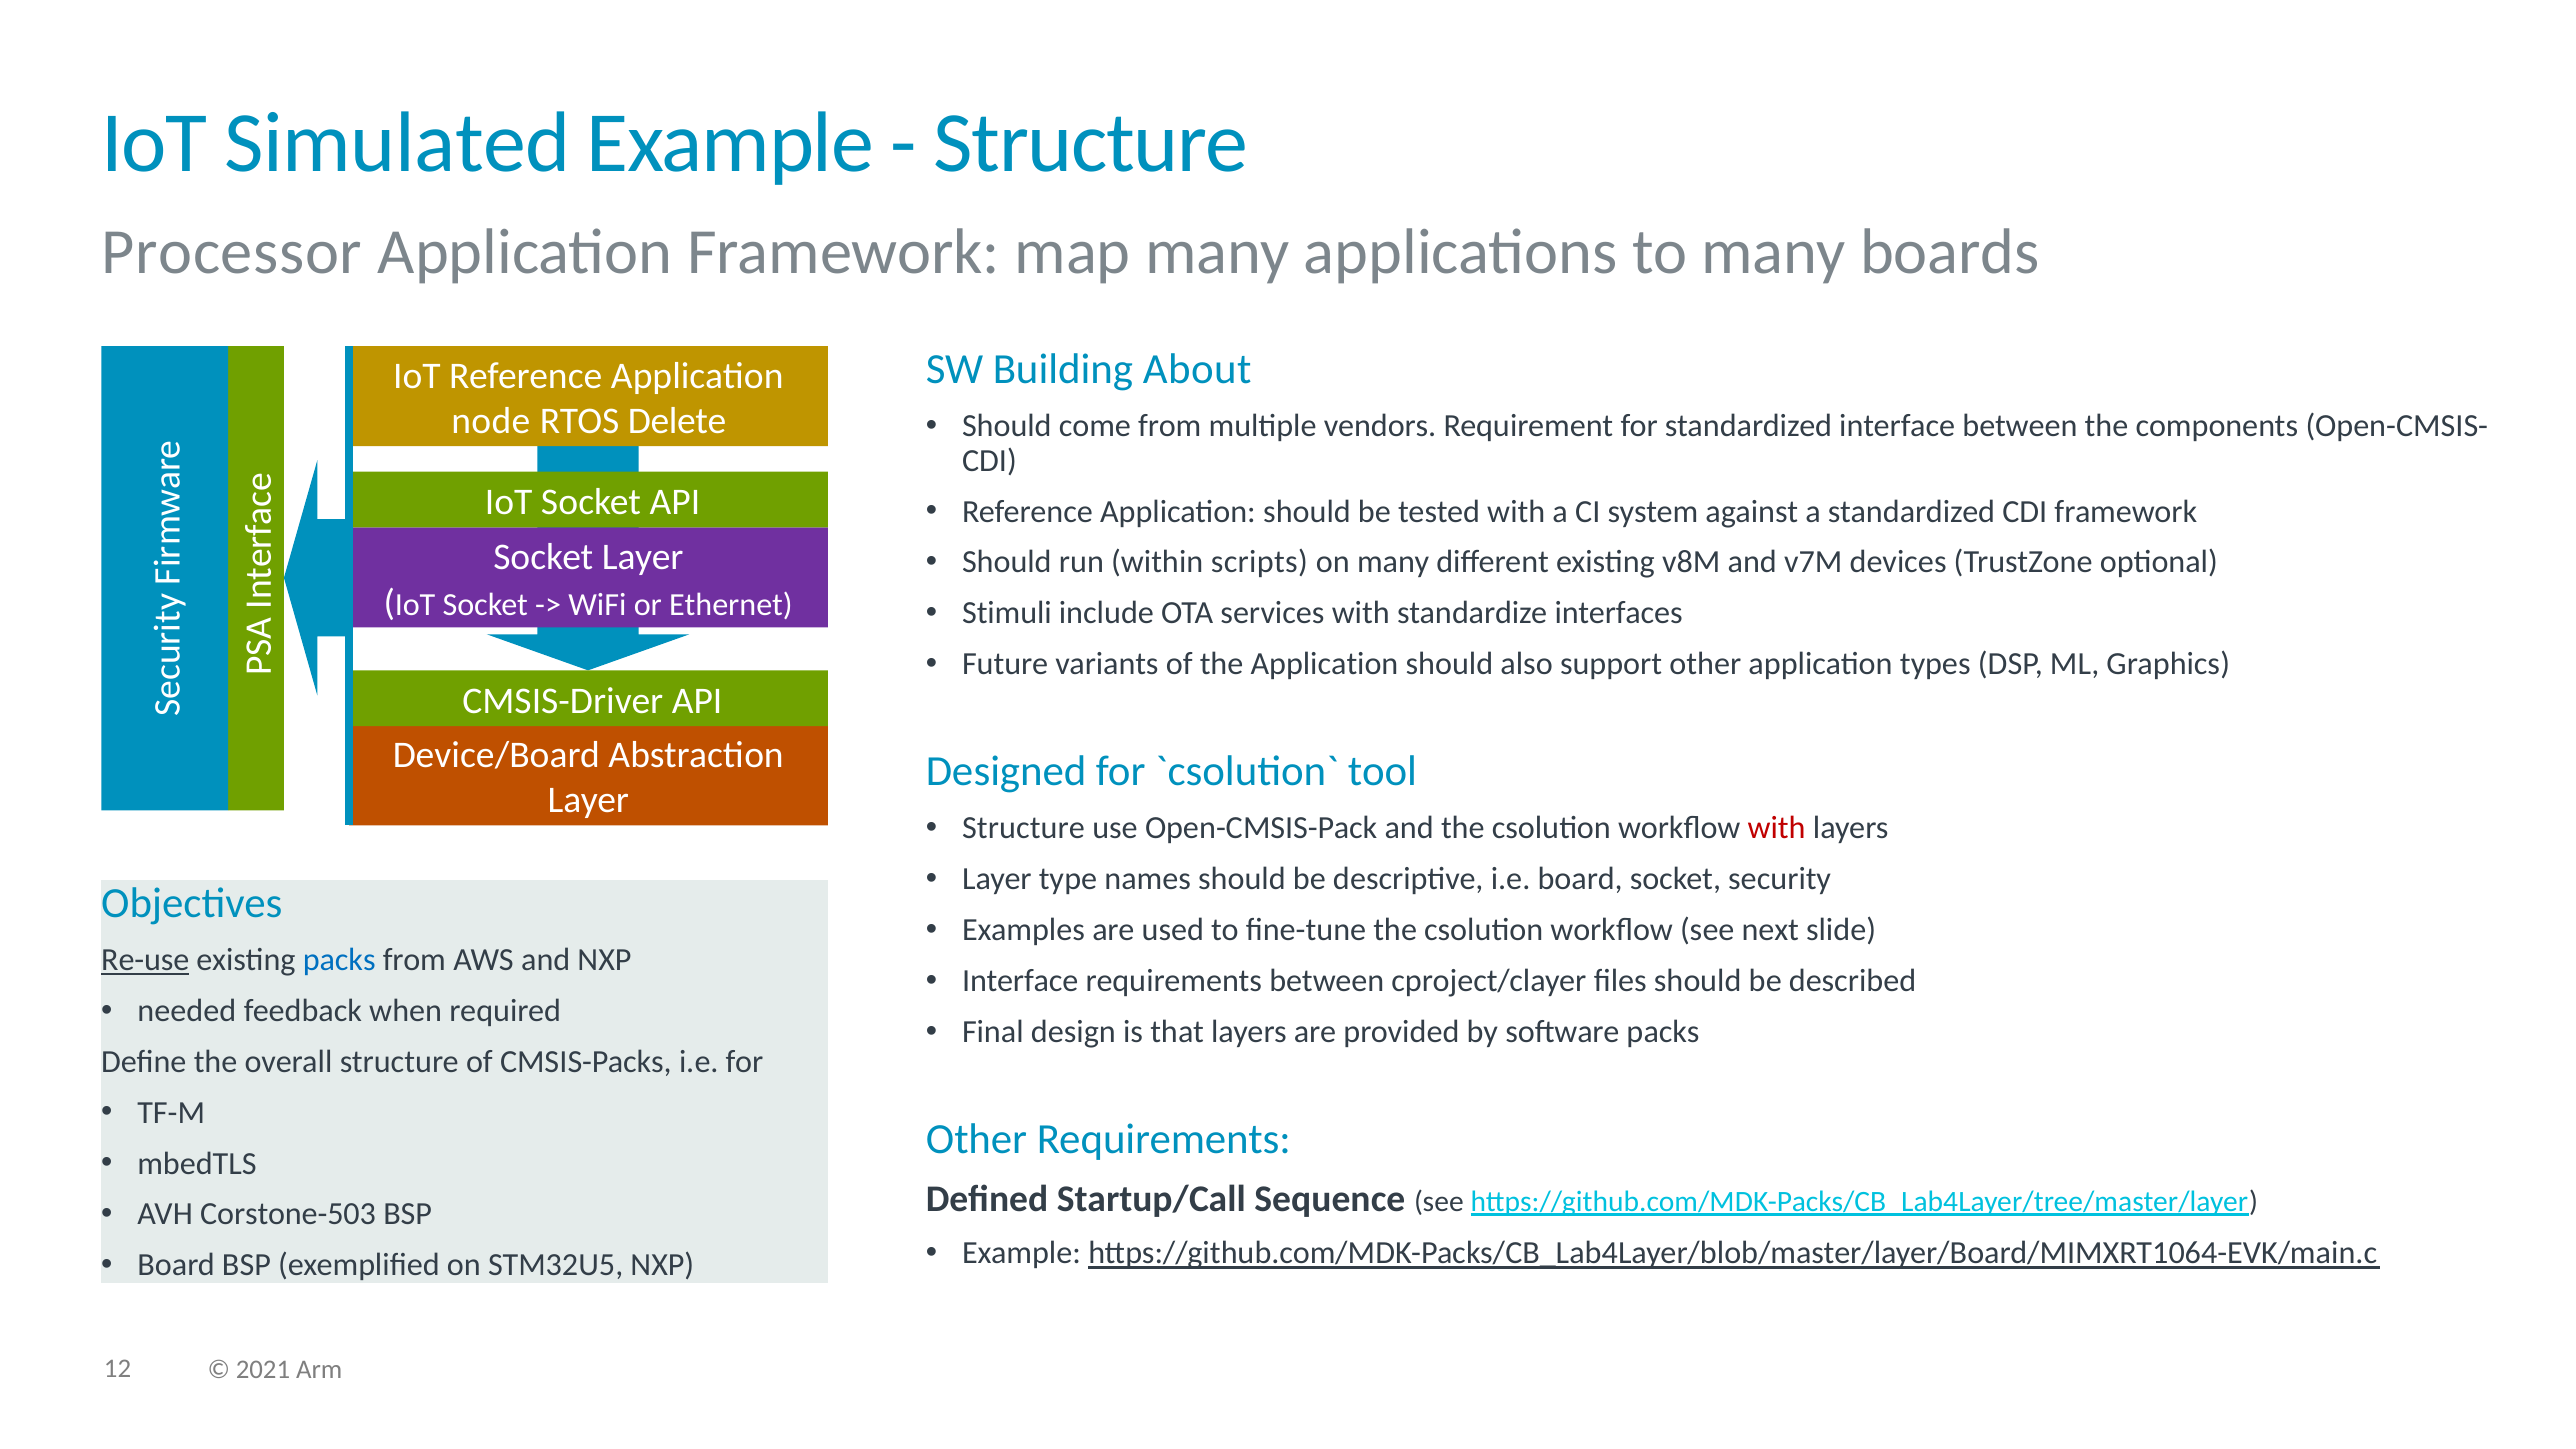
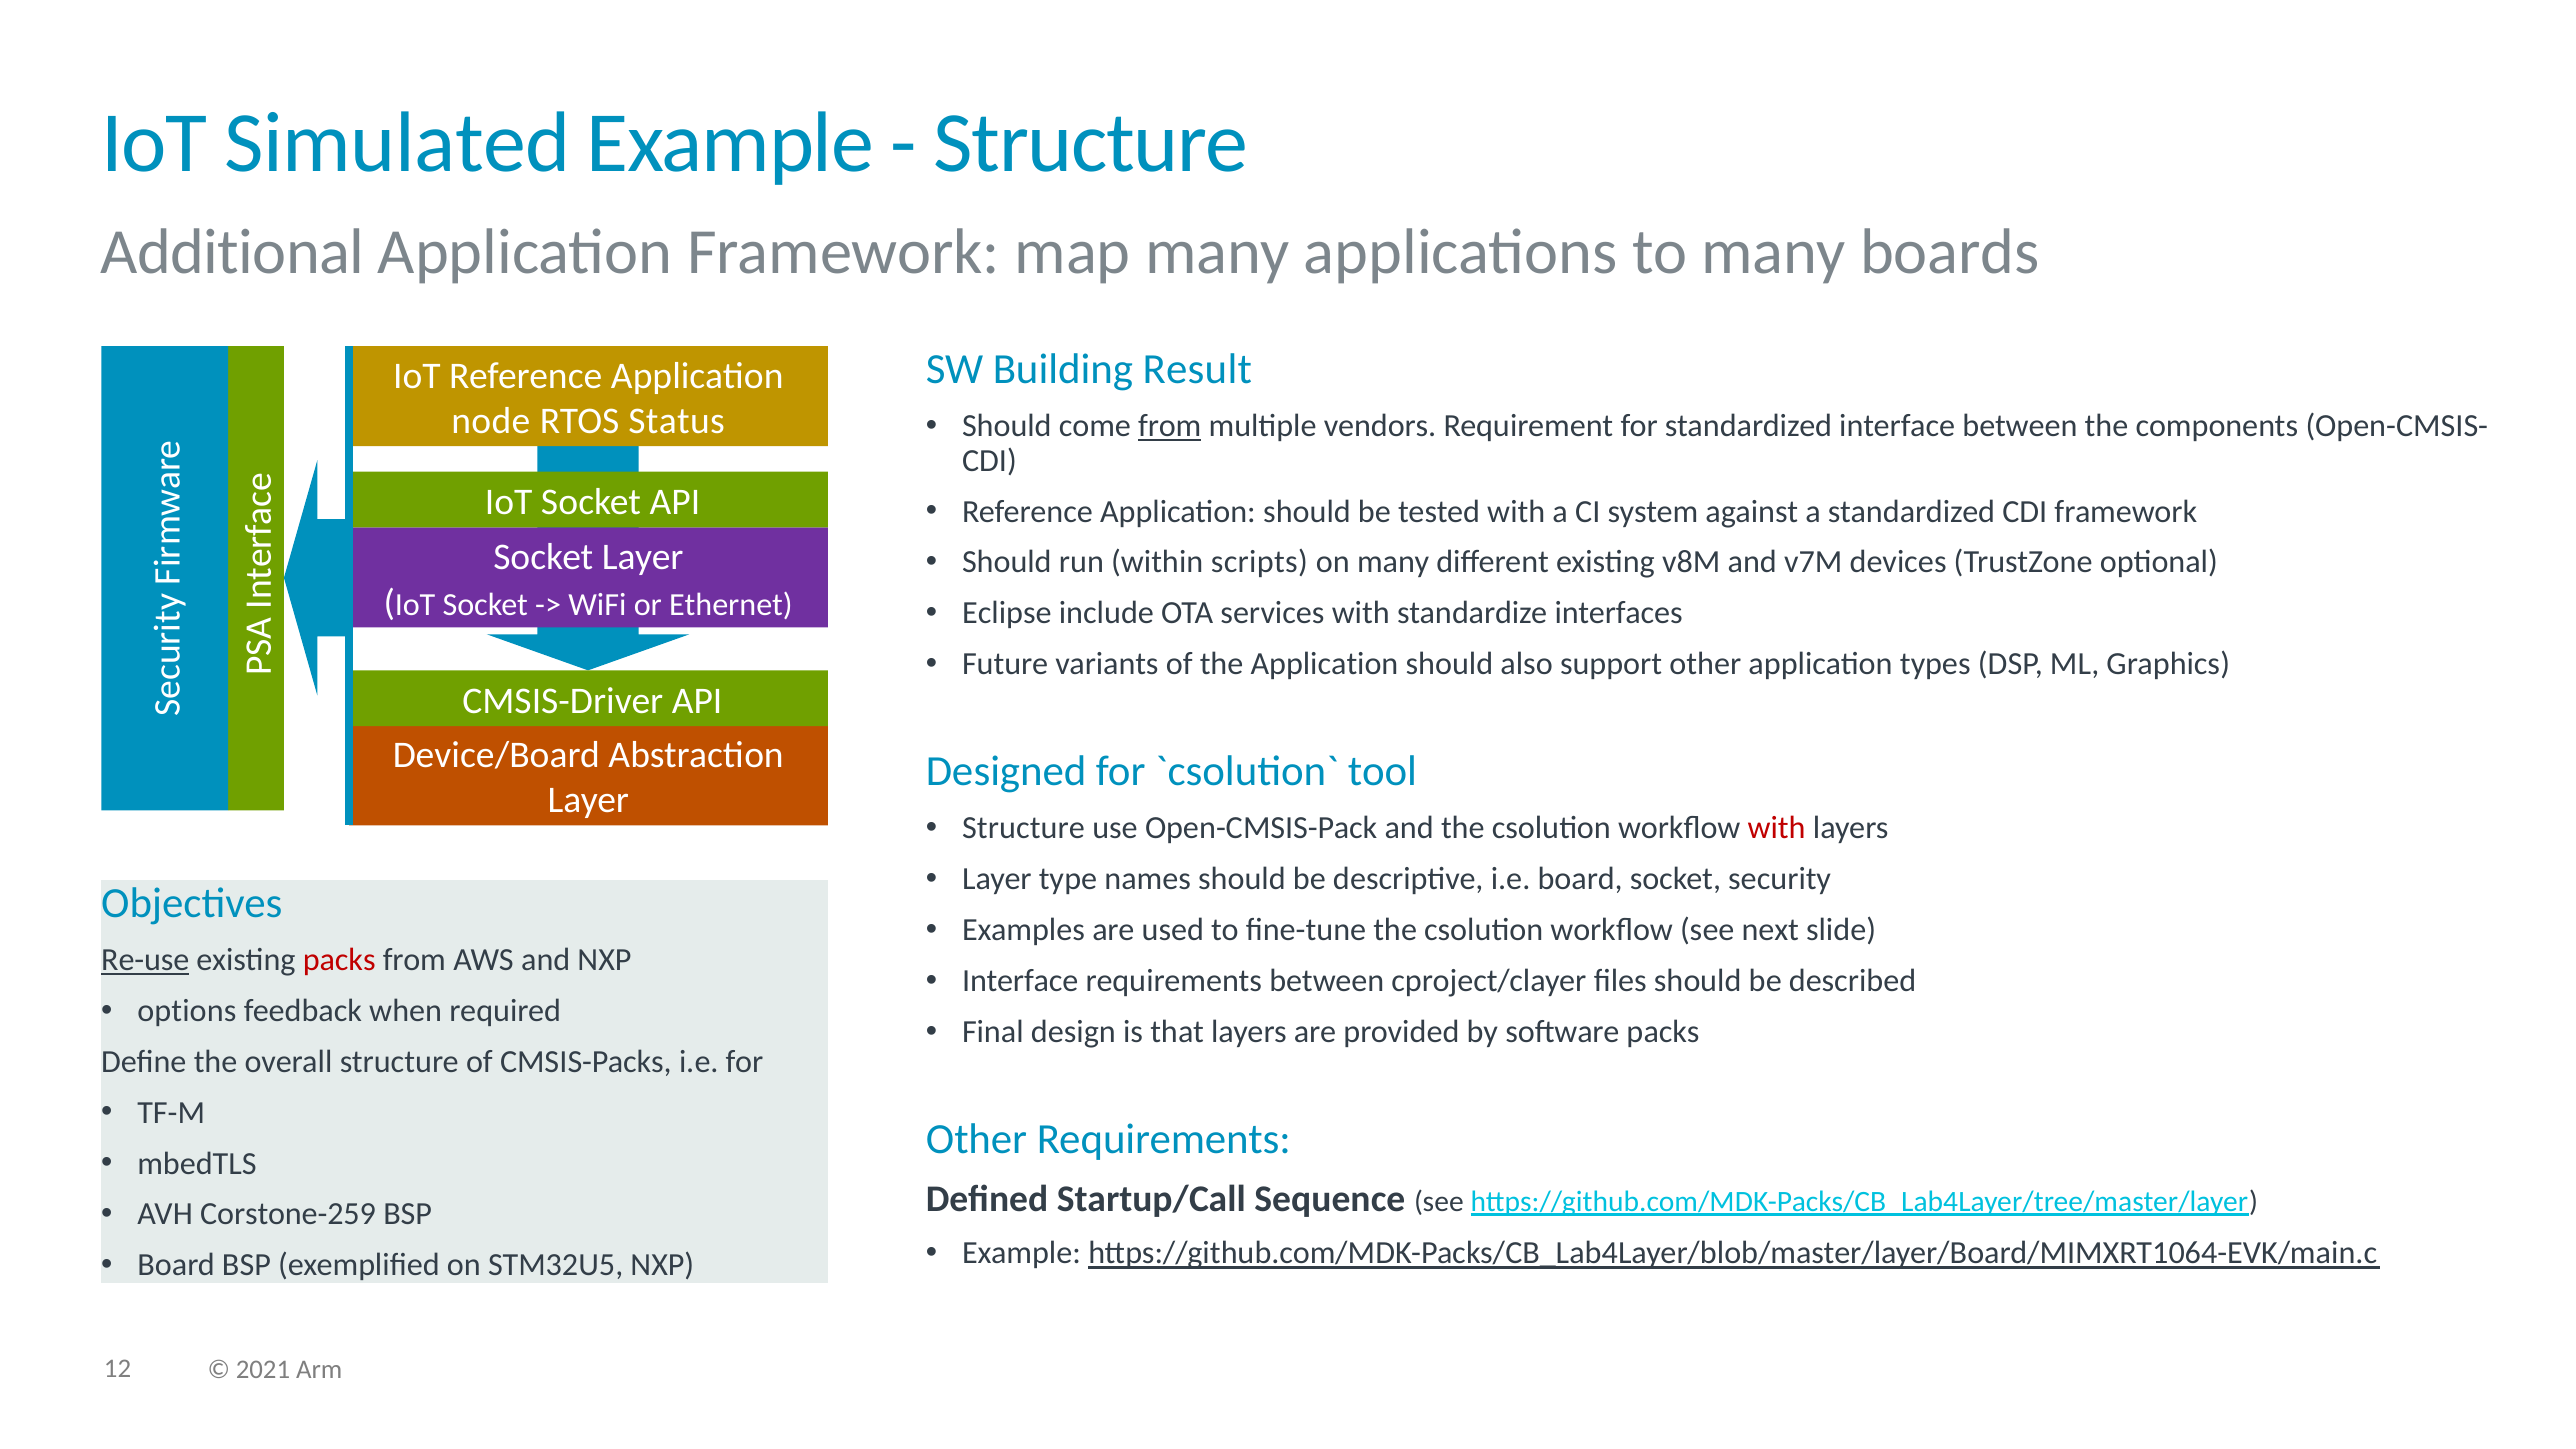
Processor: Processor -> Additional (233, 253)
About: About -> Result (1197, 369)
Delete: Delete -> Status (677, 421)
from underline: none -> present (1170, 426)
Stimuli: Stimuli -> Eclipse (1007, 613)
packs colour: blue -> red (339, 960)
needed: needed -> options (187, 1011)
Corstone-503: Corstone-503 -> Corstone-259 (288, 1214)
